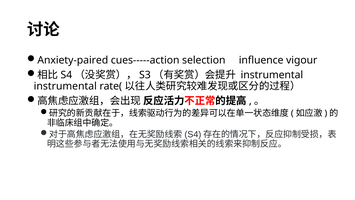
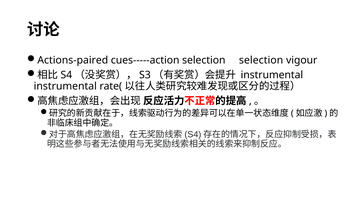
Anxiety-paired: Anxiety-paired -> Actions-paired (73, 60)
selection influence: influence -> selection (261, 60)
